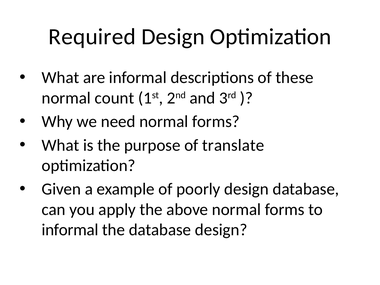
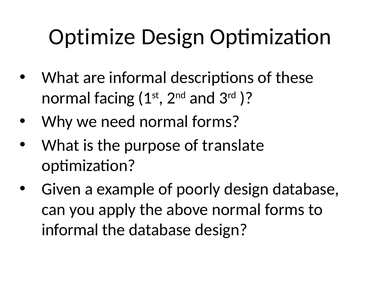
Required: Required -> Optimize (92, 37)
count: count -> facing (115, 98)
